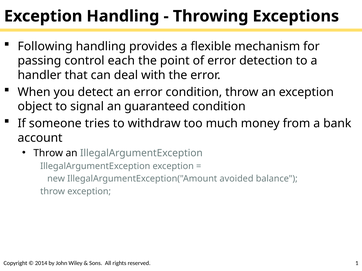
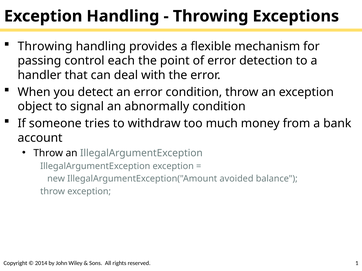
Following: Following -> Throwing (45, 46)
guaranteed: guaranteed -> abnormally (157, 107)
